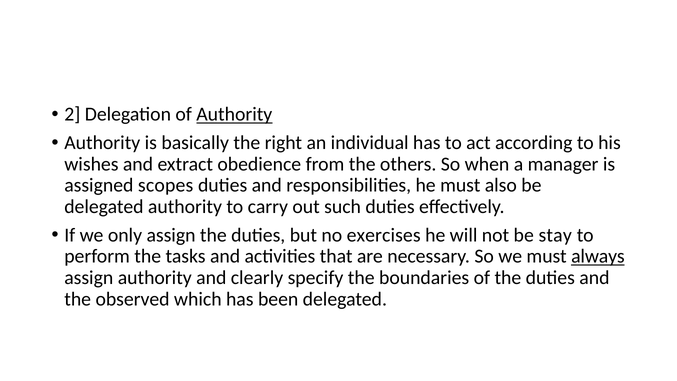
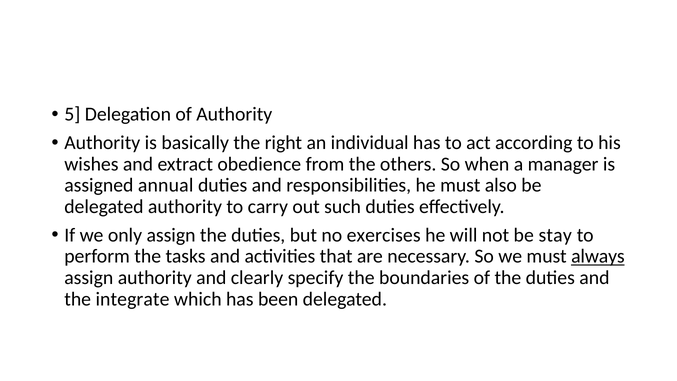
2: 2 -> 5 (72, 114)
Authority underline: present -> none (234, 114)
scopes: scopes -> annual (166, 185)
observed: observed -> integrate (132, 299)
